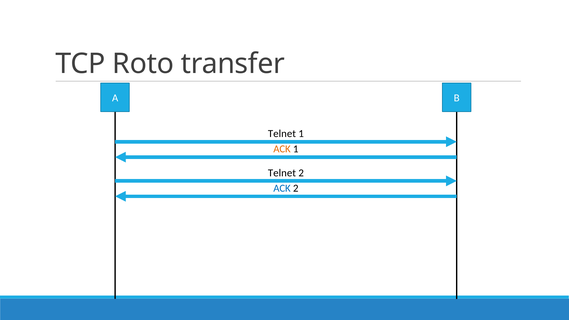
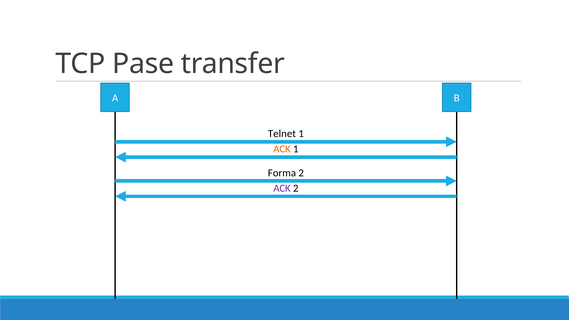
Roto: Roto -> Pase (143, 64)
Telnet: Telnet -> Forma (282, 173)
ACK colour: blue -> purple (282, 188)
